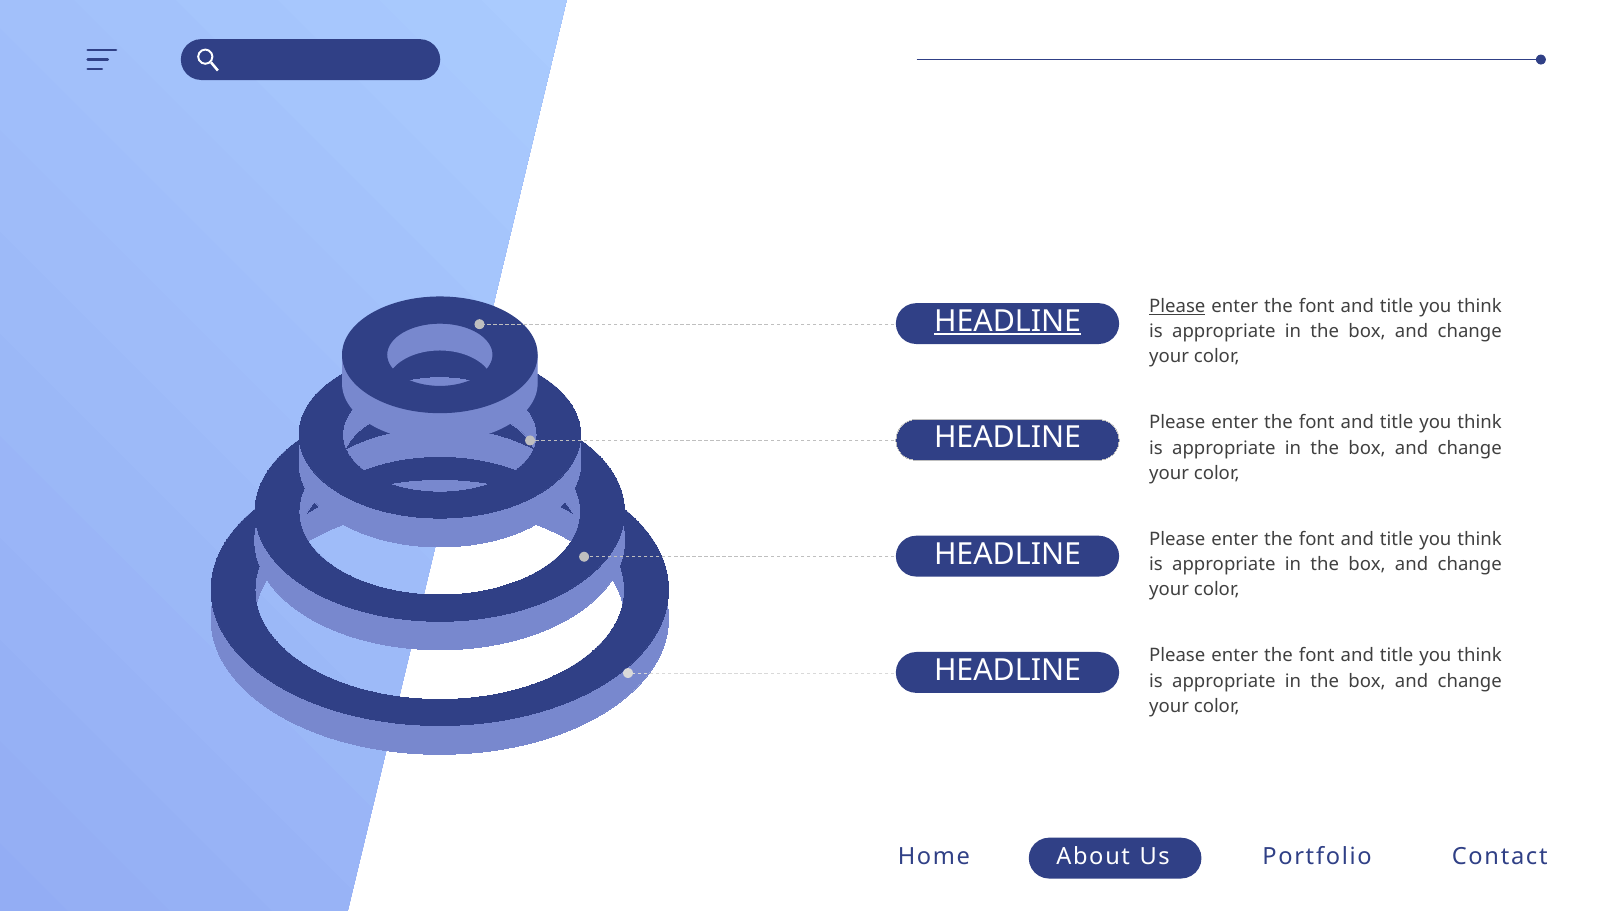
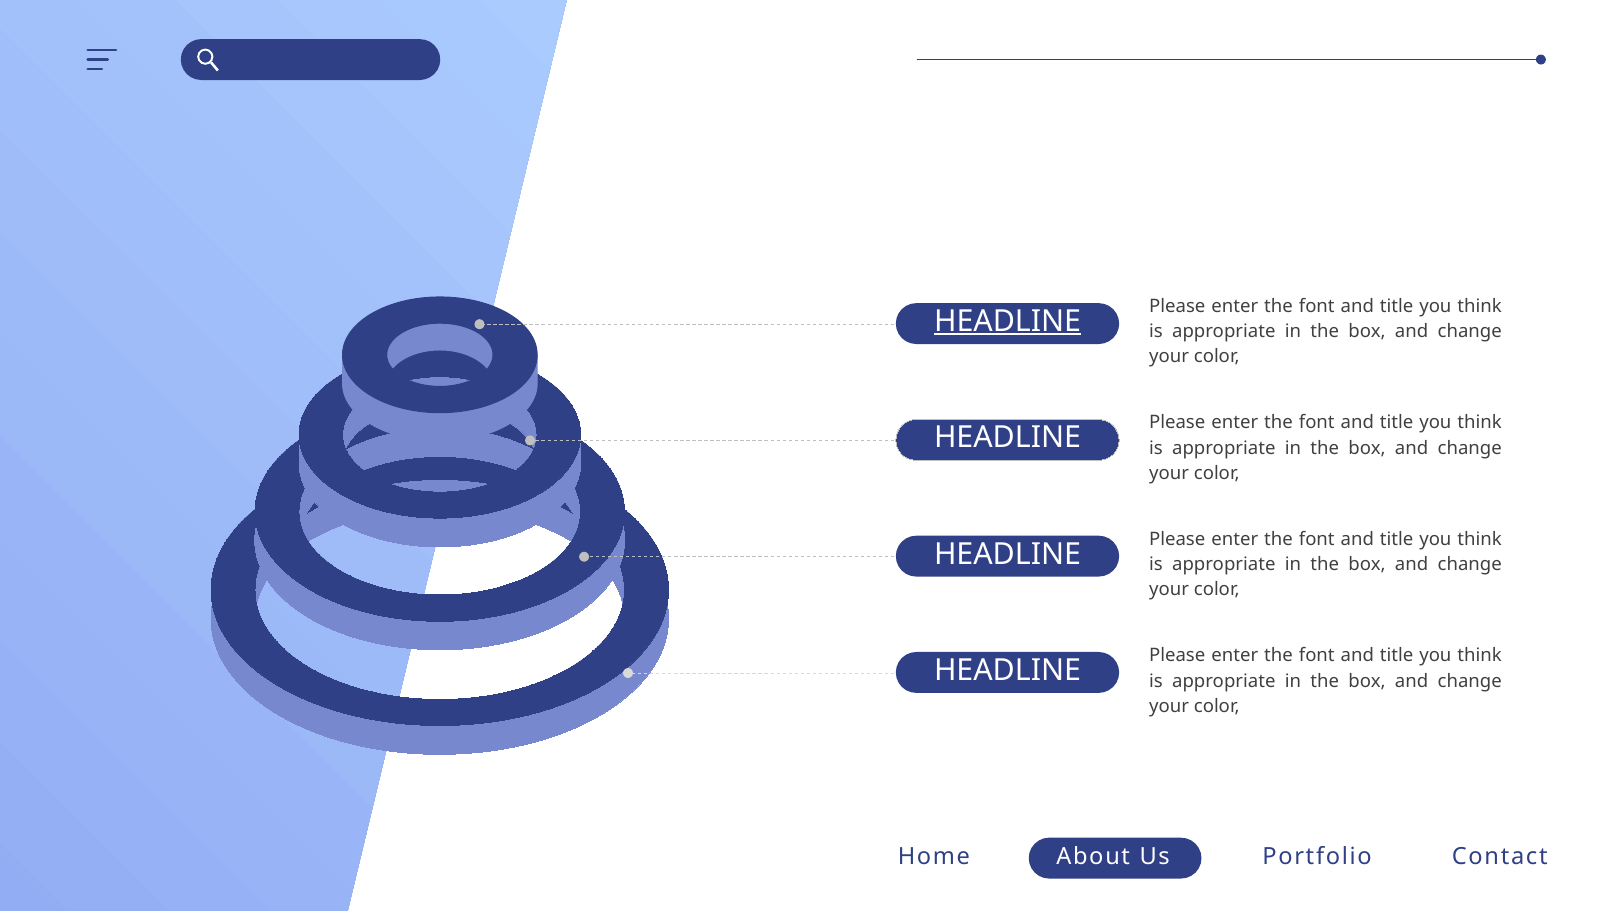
Please underline: present -> none (1177, 306)
